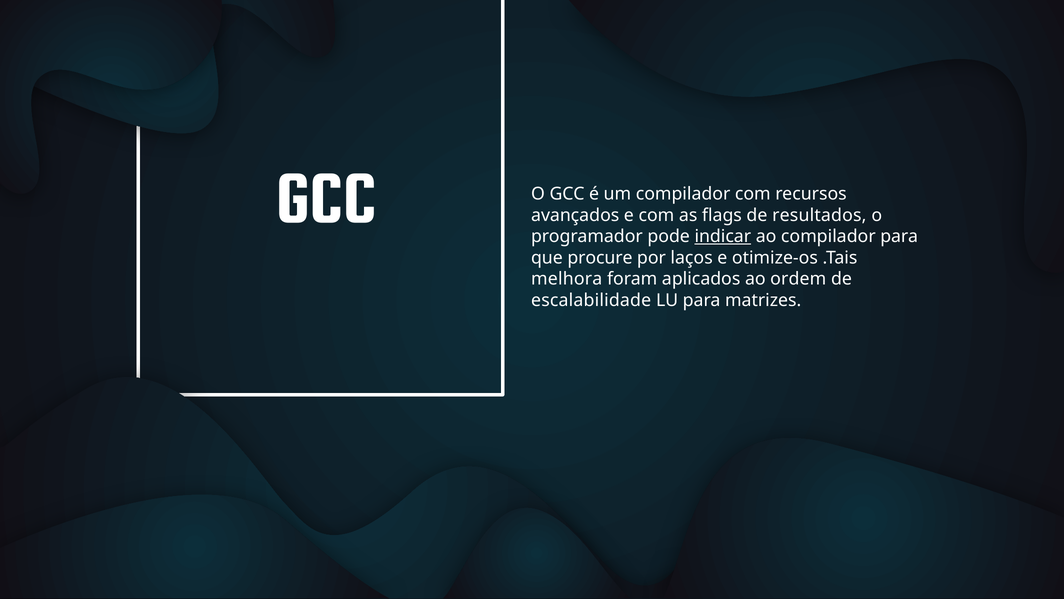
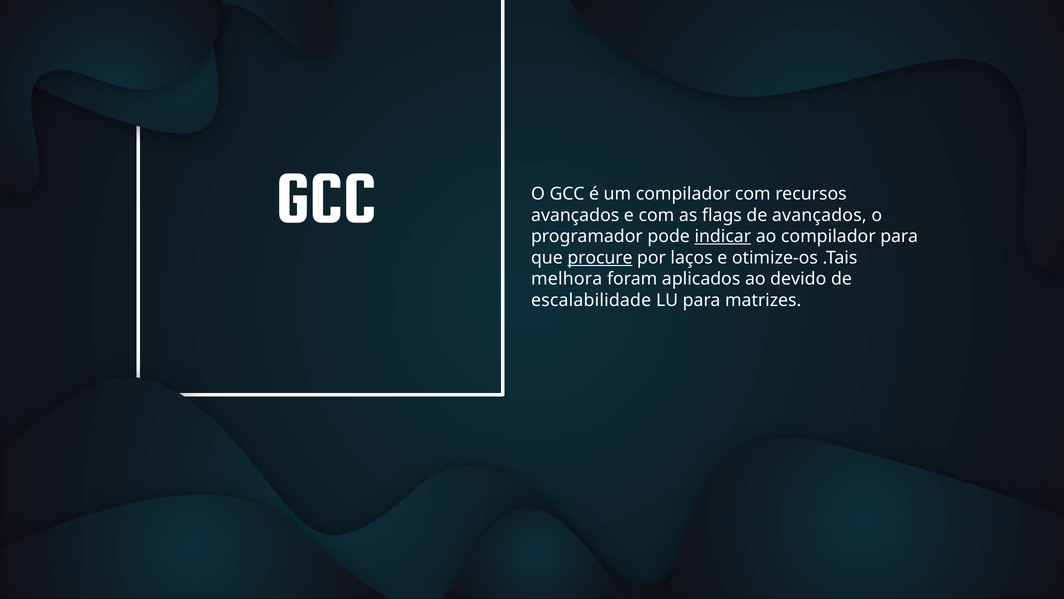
de resultados: resultados -> avançados (819, 215)
procure underline: none -> present (600, 258)
ordem: ordem -> devido (798, 279)
